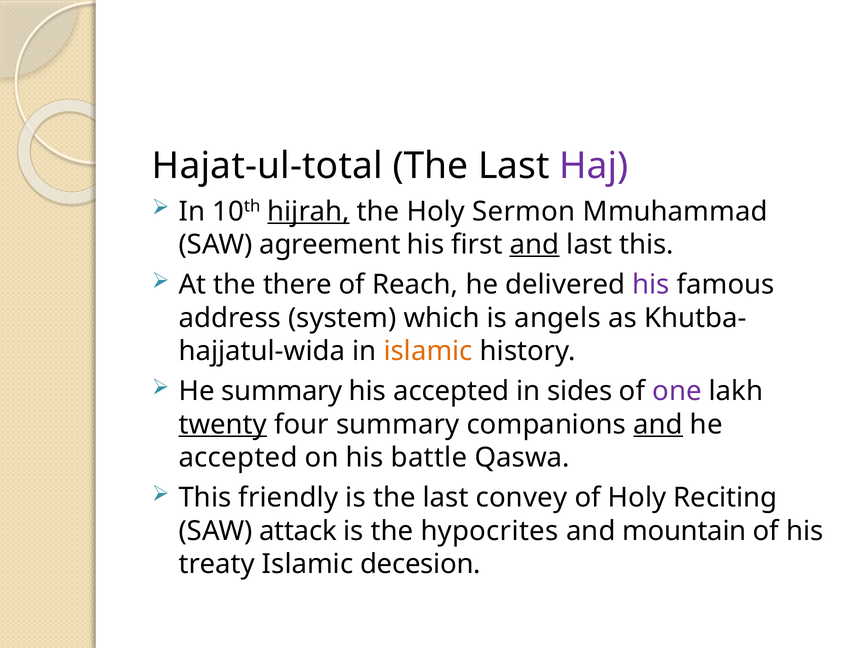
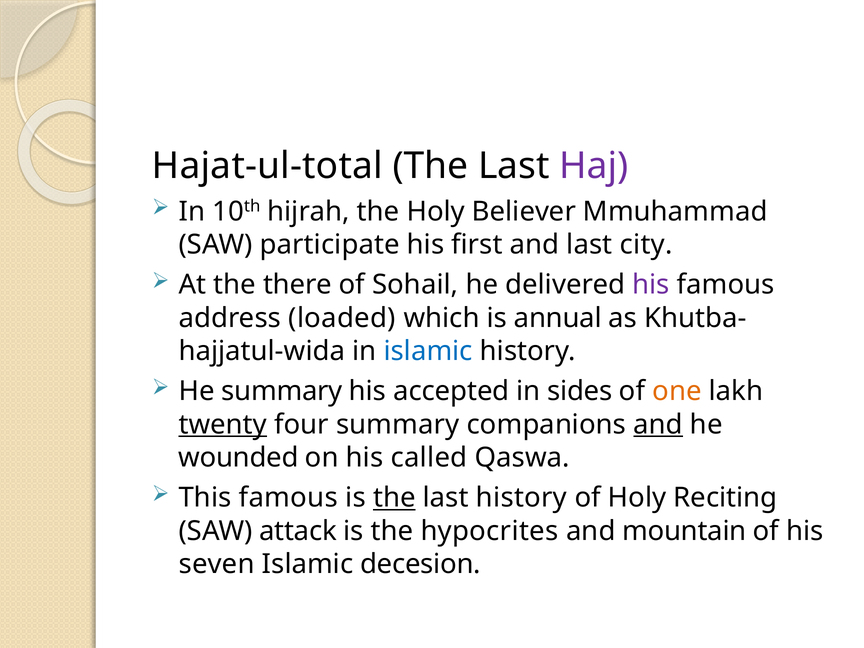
hijrah underline: present -> none (309, 211)
Sermon: Sermon -> Believer (524, 211)
agreement: agreement -> participate (330, 245)
and underline: present -> none (534, 245)
last this: this -> city (646, 245)
Reach: Reach -> Sohail (415, 285)
system: system -> loaded (342, 318)
angels: angels -> annual (558, 318)
islamic colour: orange -> blue (428, 351)
one colour: purple -> orange (677, 391)
accepted: accepted -> wounded (238, 458)
battle: battle -> called (429, 458)
This friendly: friendly -> famous (288, 498)
the underline: none -> present (394, 498)
last convey: convey -> history (521, 498)
treaty: treaty -> seven (217, 564)
